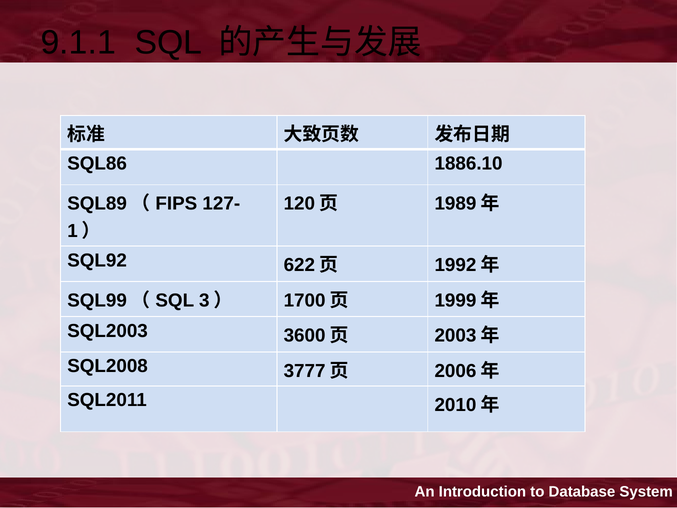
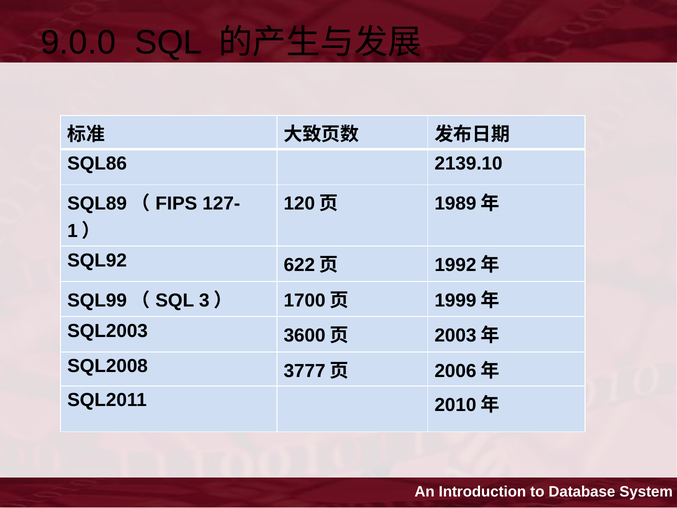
9.1.1: 9.1.1 -> 9.0.0 (78, 43)
1886.10: 1886.10 -> 2139.10 (469, 164)
